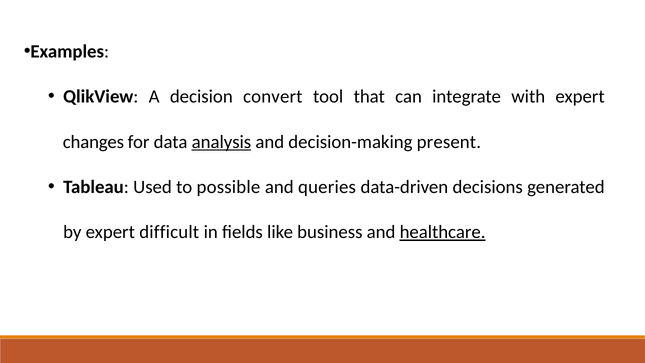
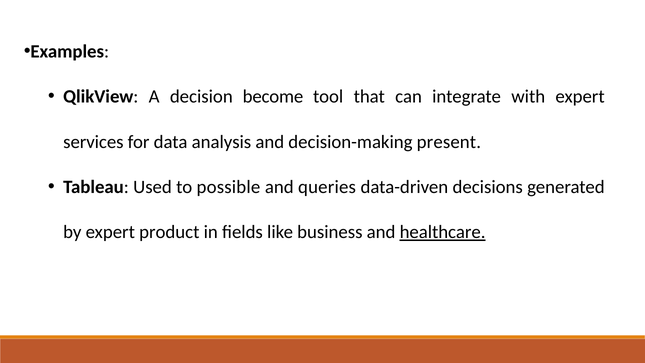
convert: convert -> become (273, 97)
changes: changes -> services (93, 142)
analysis underline: present -> none (221, 142)
difficult: difficult -> product (169, 232)
